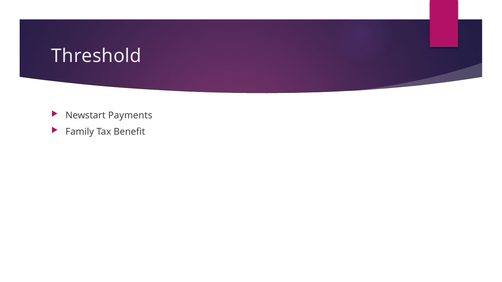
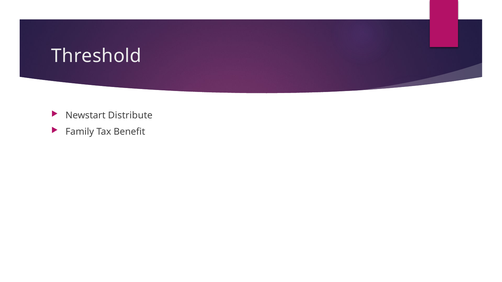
Payments: Payments -> Distribute (130, 115)
